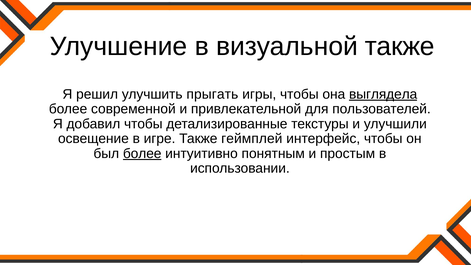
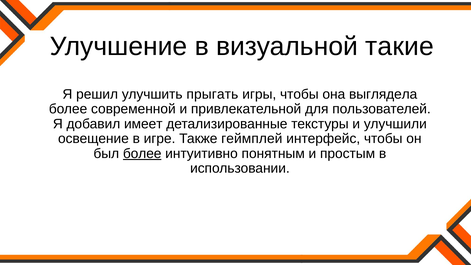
визуальной также: также -> такие (399, 46)
выглядела underline: present -> none (383, 94)
добавил чтобы: чтобы -> имеет (143, 124)
